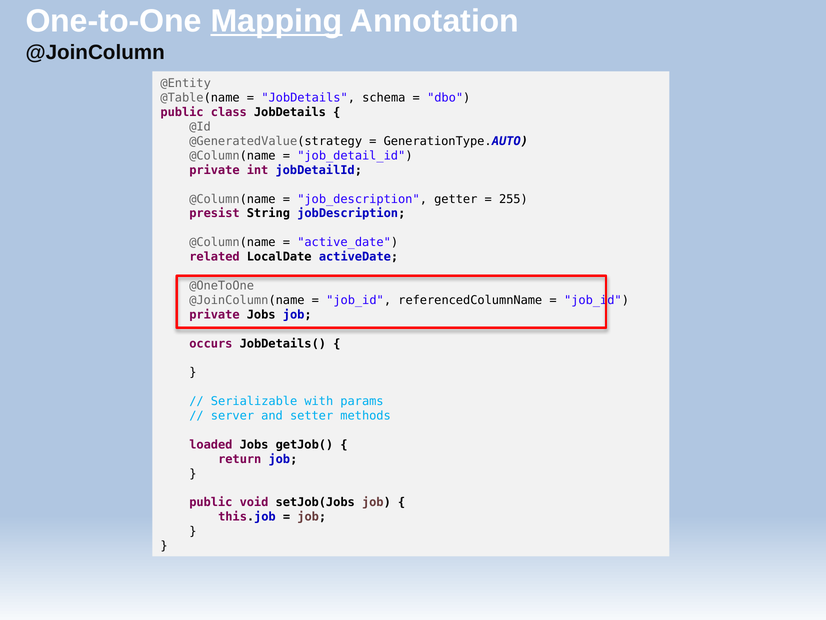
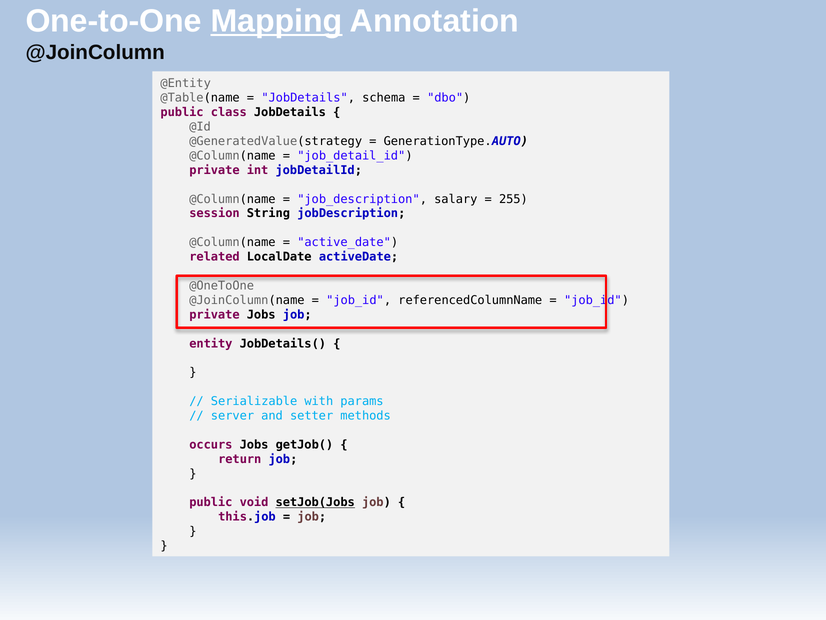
getter: getter -> salary (456, 199)
presist: presist -> session (214, 213)
occurs: occurs -> entity (211, 343)
loaded: loaded -> occurs (211, 444)
setJob(Jobs underline: none -> present (315, 502)
